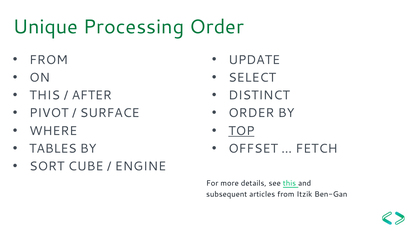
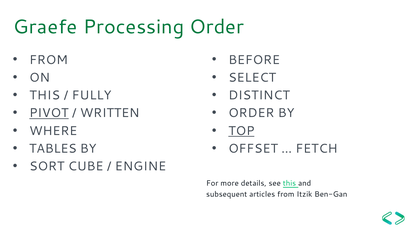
Unique: Unique -> Graefe (45, 27)
UPDATE: UPDATE -> BEFORE (254, 60)
AFTER: AFTER -> FULLY (92, 95)
PIVOT underline: none -> present (49, 113)
SURFACE: SURFACE -> WRITTEN (110, 113)
